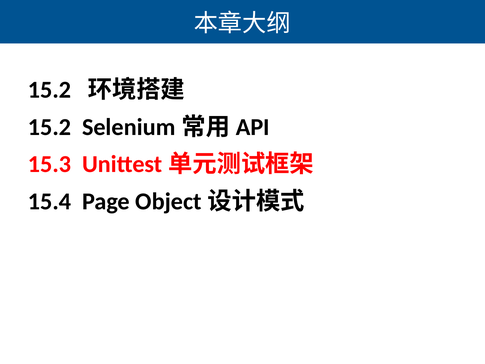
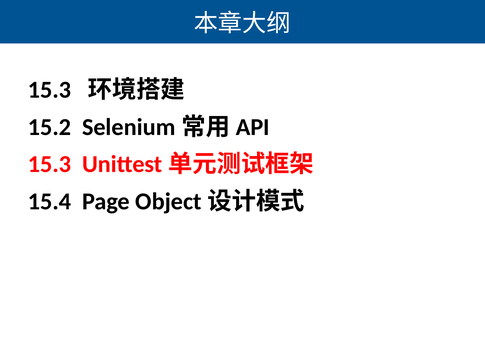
15.2: 15.2 -> 15.3 (49, 90)
